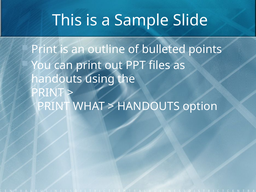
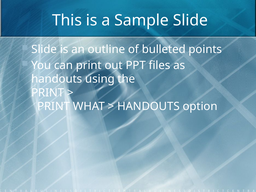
Print: Print -> Slide (44, 49)
